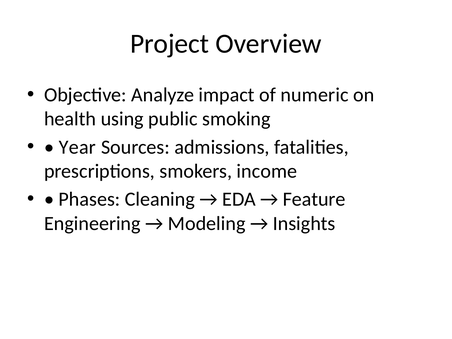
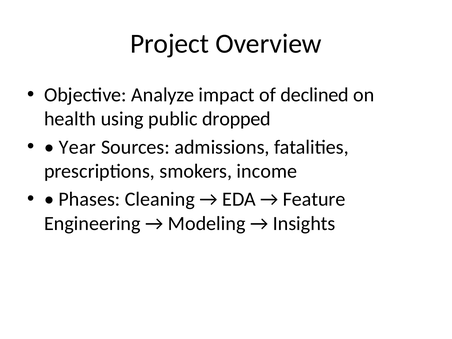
numeric: numeric -> declined (315, 95)
smoking: smoking -> dropped (237, 119)
